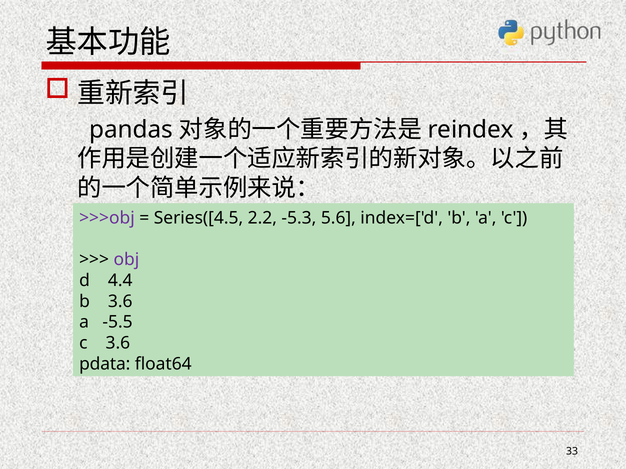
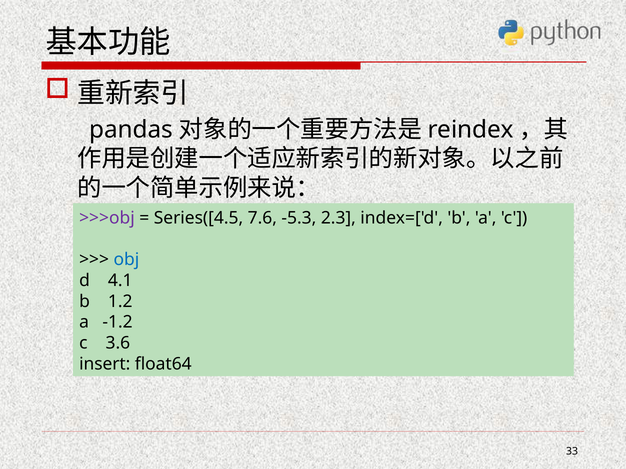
2.2: 2.2 -> 7.6 (262, 218)
5.6: 5.6 -> 2.3 (338, 218)
obj colour: purple -> blue (126, 260)
4.4: 4.4 -> 4.1 (120, 281)
b 3.6: 3.6 -> 1.2 (120, 302)
-5.5: -5.5 -> -1.2 (118, 323)
pdata: pdata -> insert (105, 364)
